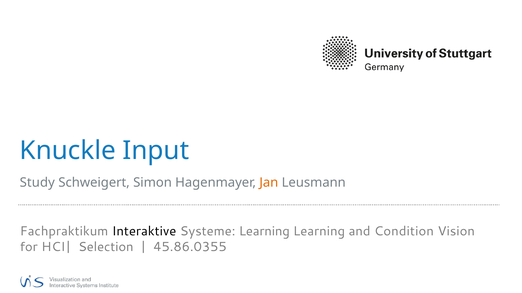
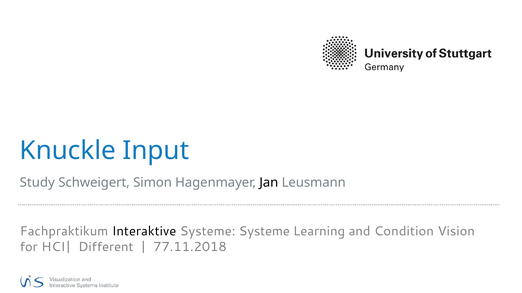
Jan colour: orange -> black (269, 183)
Systeme Learning: Learning -> Systeme (264, 232)
Selection: Selection -> Different (106, 247)
45.86.0355: 45.86.0355 -> 77.11.2018 (190, 247)
